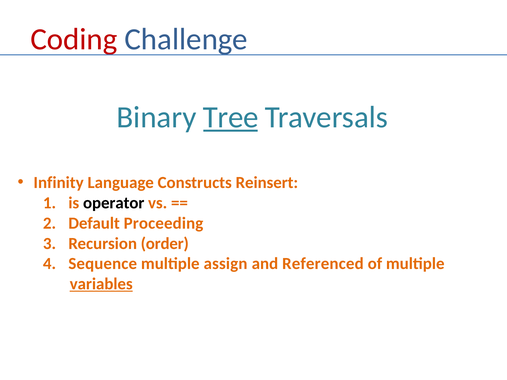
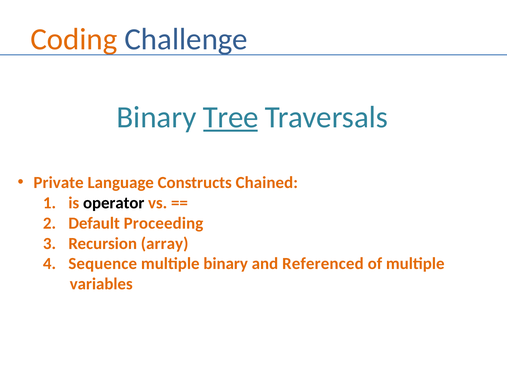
Coding colour: red -> orange (74, 39)
Infinity: Infinity -> Private (59, 183)
Reinsert: Reinsert -> Chained (267, 183)
order: order -> array (165, 244)
multiple assign: assign -> binary (226, 264)
variables underline: present -> none (101, 284)
